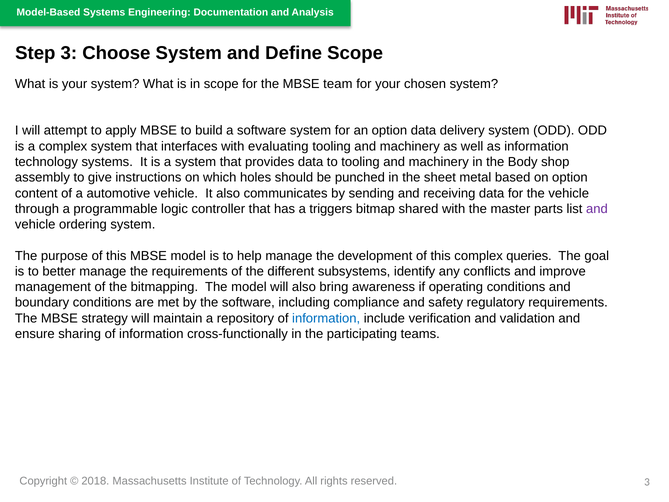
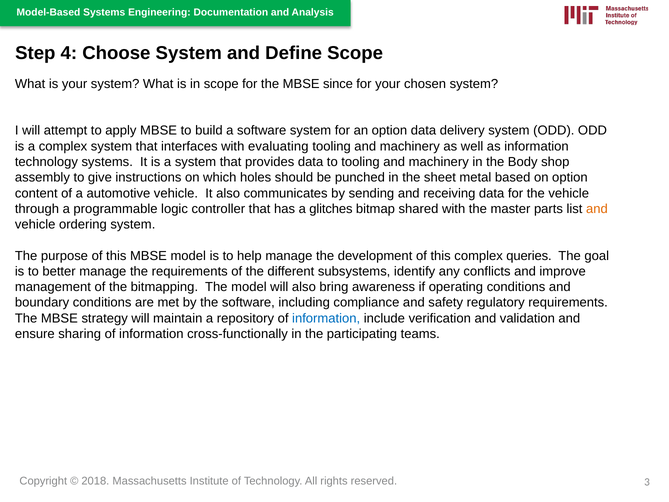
Step 3: 3 -> 4 (69, 53)
team: team -> since (338, 84)
triggers: triggers -> glitches (331, 209)
and colour: purple -> orange (597, 209)
